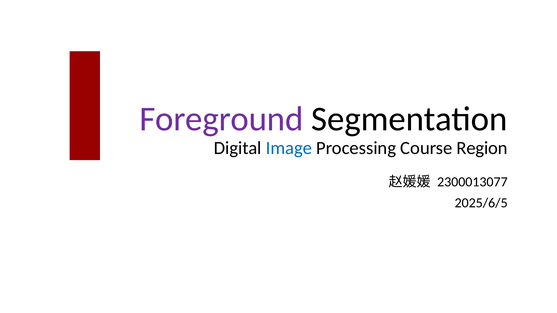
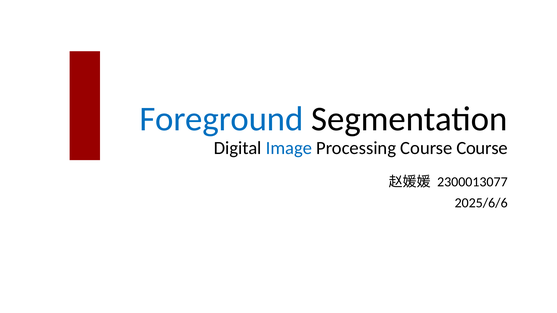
Foreground colour: purple -> blue (221, 119)
Course Region: Region -> Course (482, 148)
2025/6/5: 2025/6/5 -> 2025/6/6 (481, 203)
